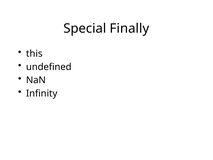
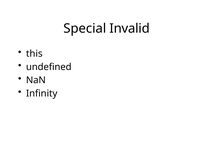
Finally: Finally -> Invalid (130, 28)
